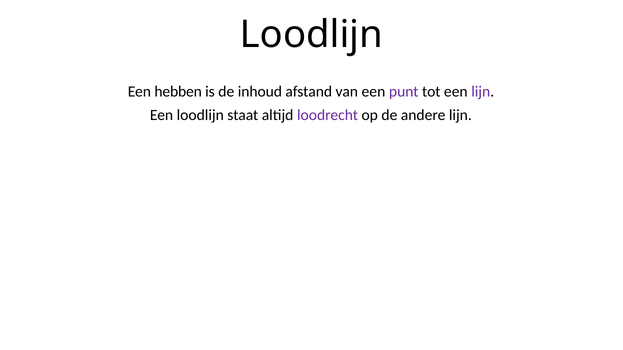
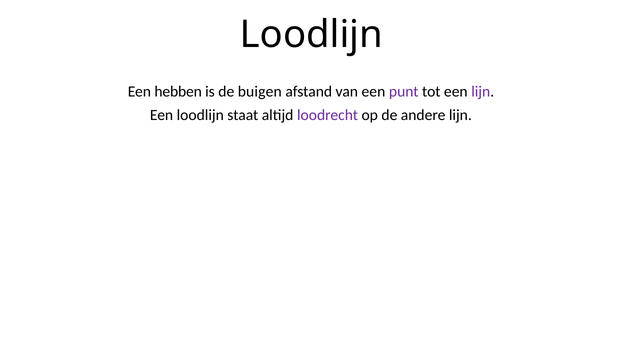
inhoud: inhoud -> buigen (260, 92)
